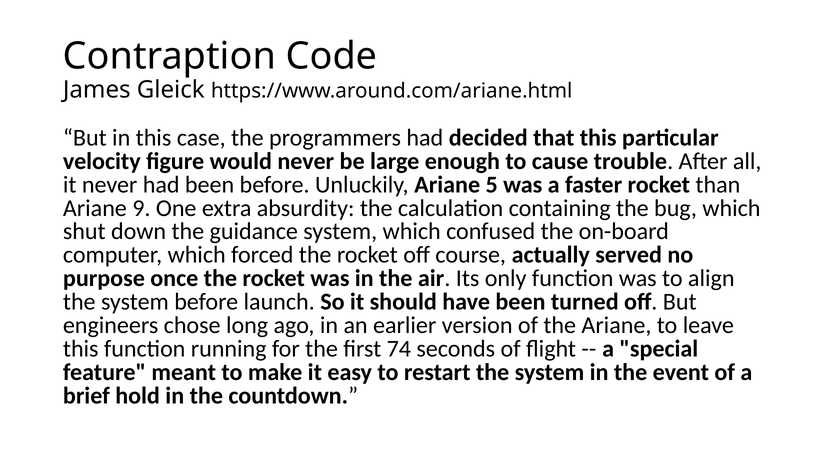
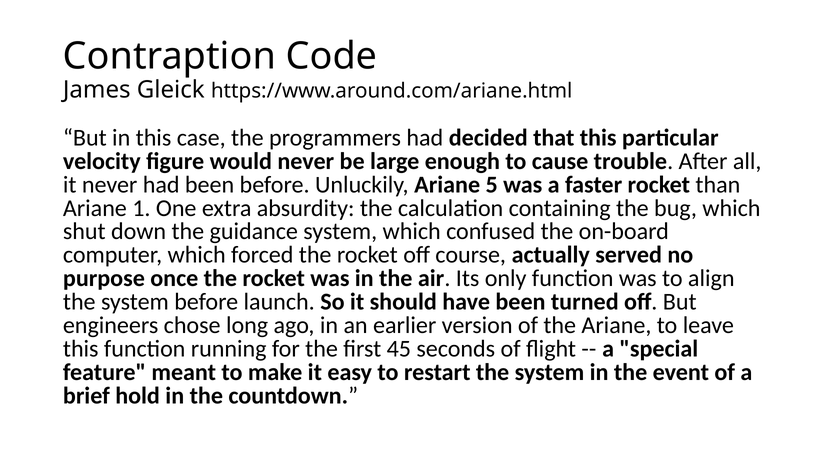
9: 9 -> 1 (141, 208)
74: 74 -> 45 (399, 349)
